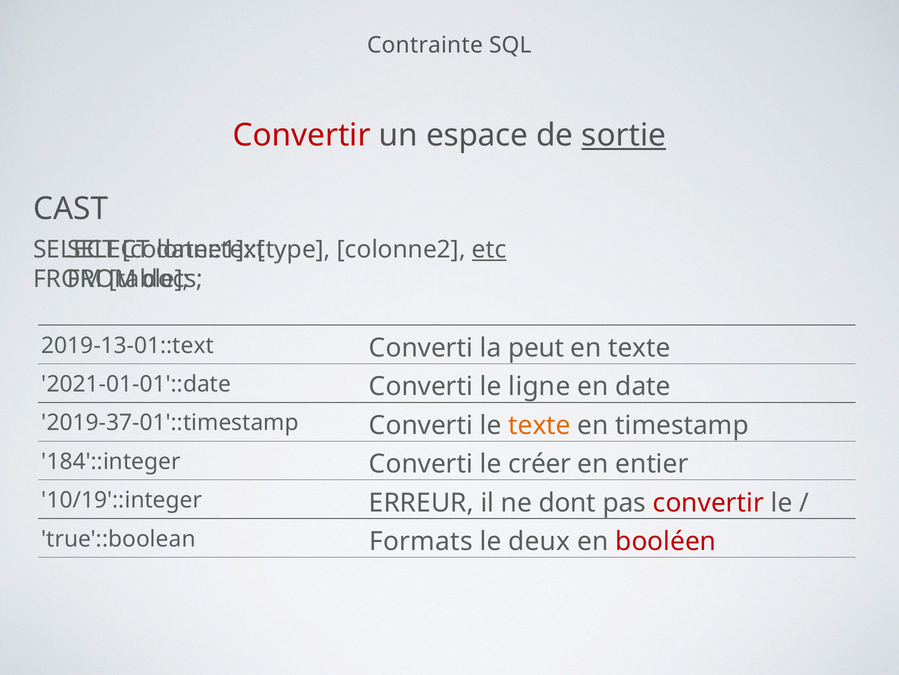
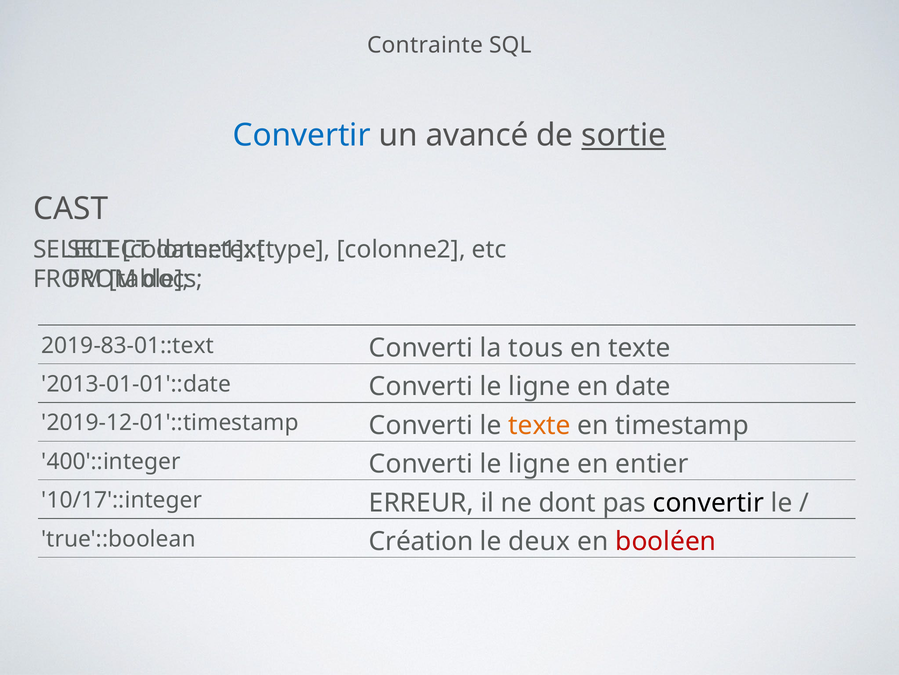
Convertir colour: red -> blue (302, 135)
espace: espace -> avancé (477, 135)
etc underline: present -> none (489, 250)
2019-13-01::text: 2019-13-01::text -> 2019-83-01::text (128, 345)
peut: peut -> tous (536, 348)
2021-01-01'::date: 2021-01-01'::date -> 2013-01-01'::date (136, 384)
2019-37-01'::timestamp: 2019-37-01'::timestamp -> 2019-12-01'::timestamp (170, 422)
184'::integer: 184'::integer -> 400'::integer (111, 461)
créer: créer -> ligne (539, 464)
10/19'::integer: 10/19'::integer -> 10/17'::integer (122, 500)
convertir colour: red -> black (708, 502)
Formats: Formats -> Création (421, 541)
